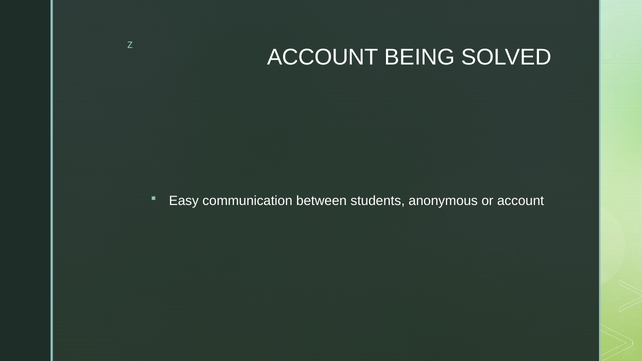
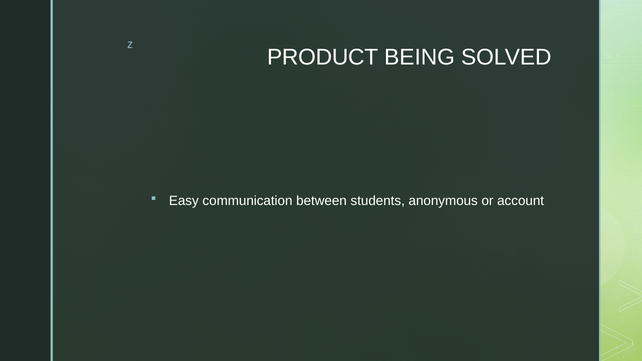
ACCOUNT: ACCOUNT -> PRODUCT (323, 57)
